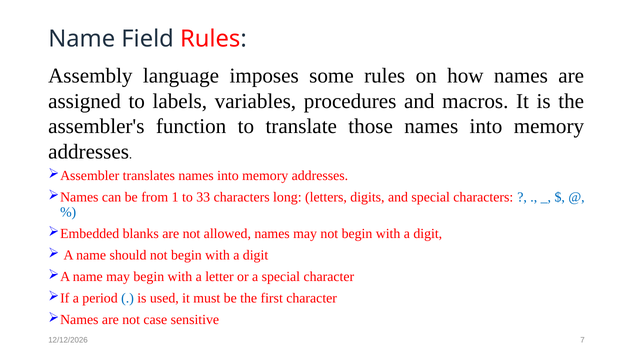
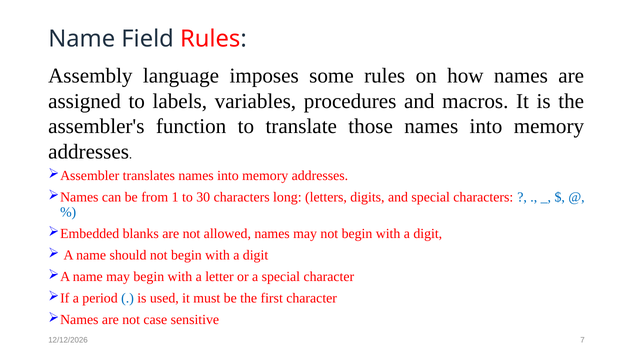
33: 33 -> 30 (203, 197)
